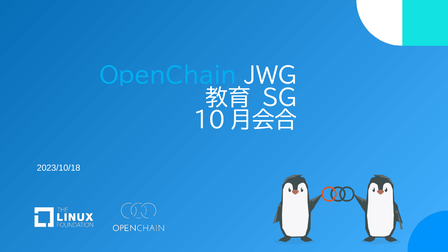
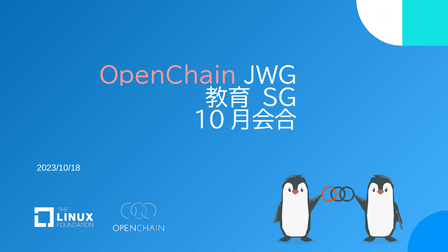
OpenChain colour: light blue -> pink (168, 76)
